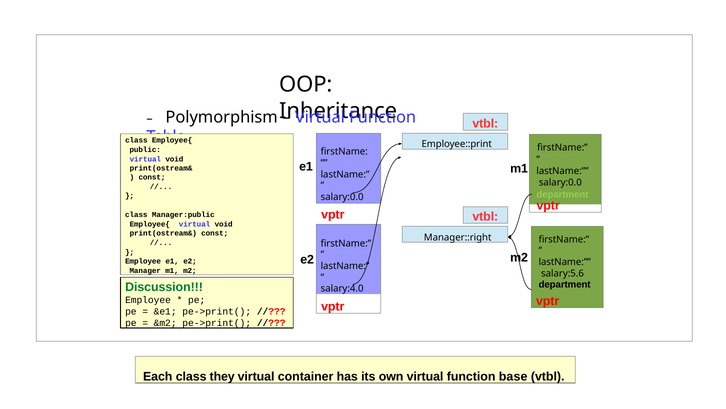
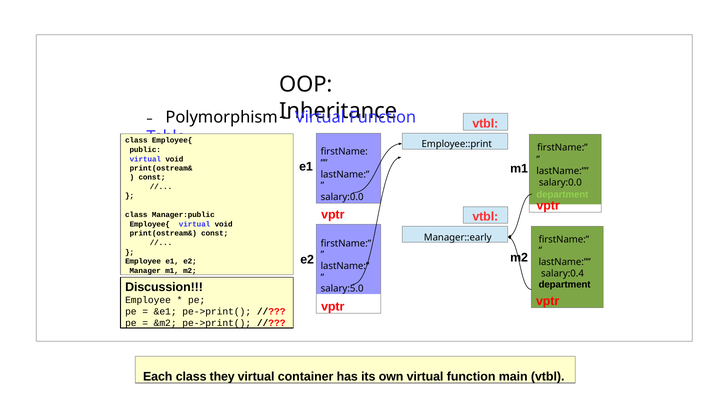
Manager::right: Manager::right -> Manager::early (458, 237)
salary:5.6: salary:5.6 -> salary:0.4 (562, 273)
Discussion colour: green -> black (164, 287)
salary:4.0: salary:4.0 -> salary:5.0 (342, 288)
base: base -> main (513, 376)
